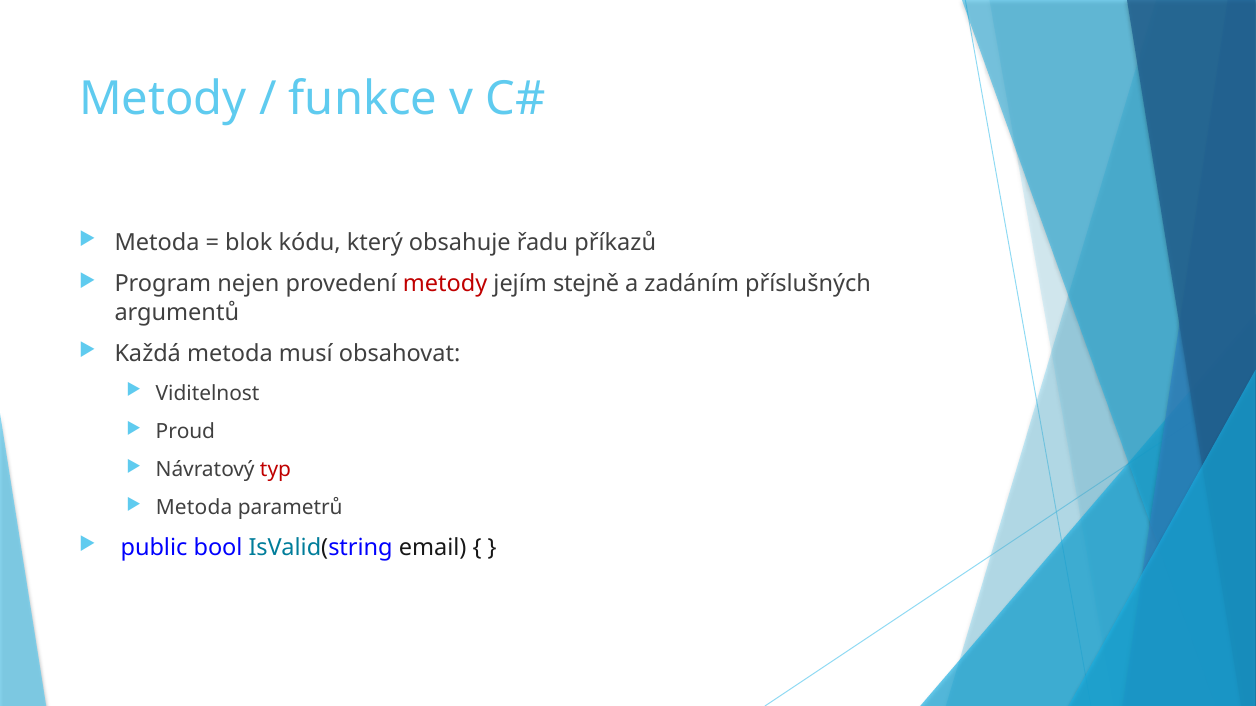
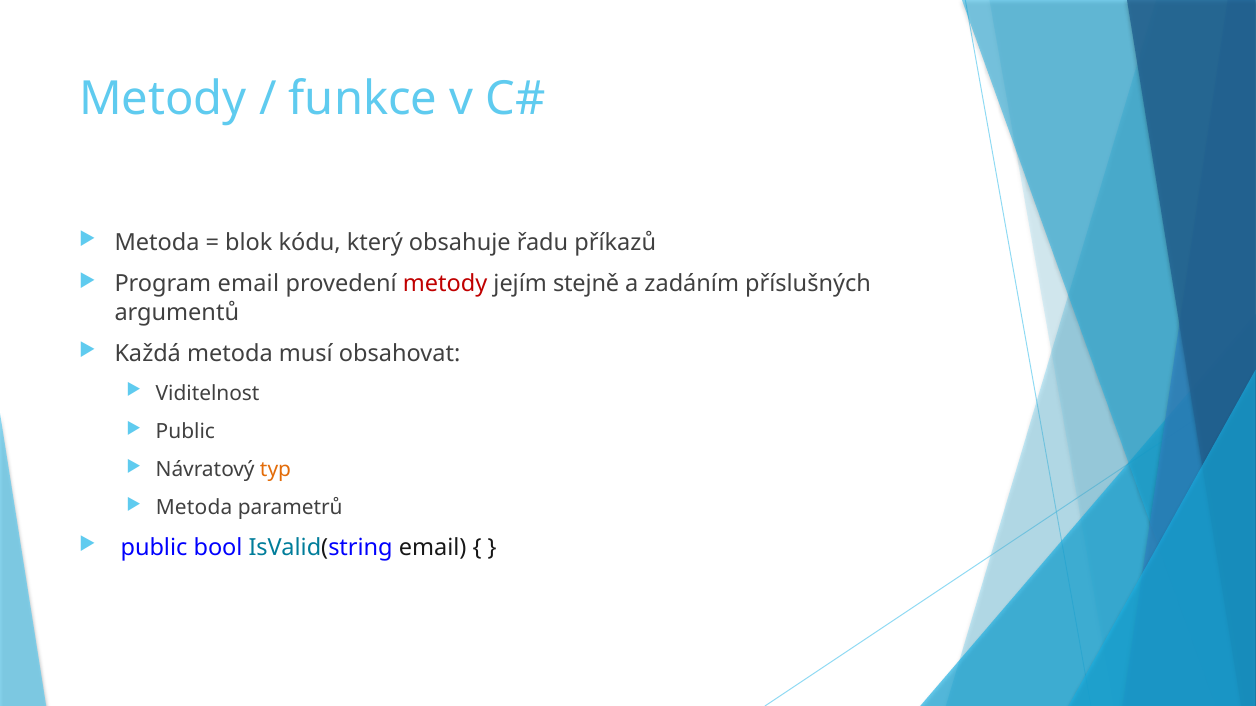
Program nejen: nejen -> email (248, 284)
Proud: Proud -> Public (185, 432)
typ colour: red -> orange (276, 470)
